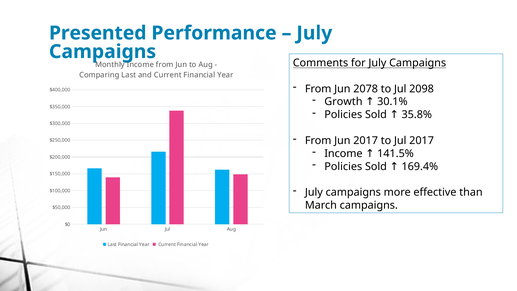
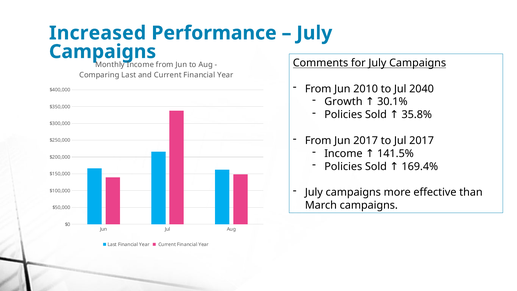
Presented: Presented -> Increased (98, 33)
2078: 2078 -> 2010 (366, 89)
2098: 2098 -> 2040 (422, 89)
